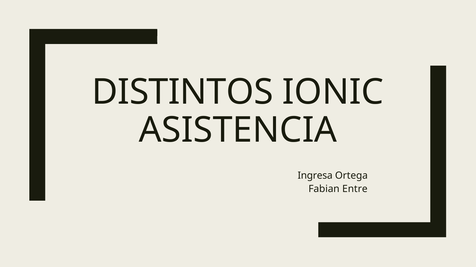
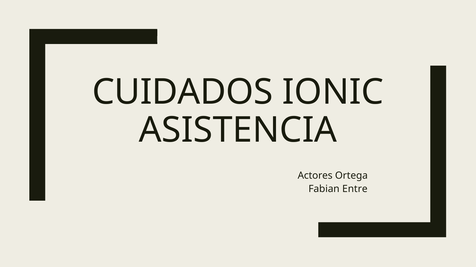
DISTINTOS: DISTINTOS -> CUIDADOS (183, 92)
Ingresa: Ingresa -> Actores (315, 176)
